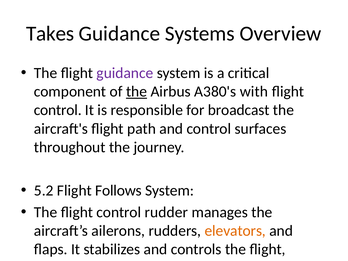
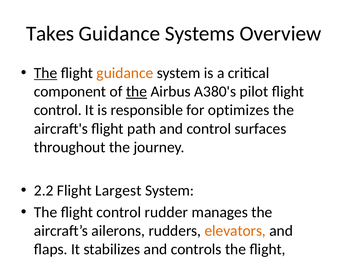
The underline: none -> present (46, 73)
guidance colour: purple -> orange (125, 73)
A380's with: with -> pilot (254, 92)
broadcast: broadcast -> optimizes (239, 110)
5.2: 5.2 -> 2.2 (44, 191)
Follows: Follows -> Largest (118, 191)
